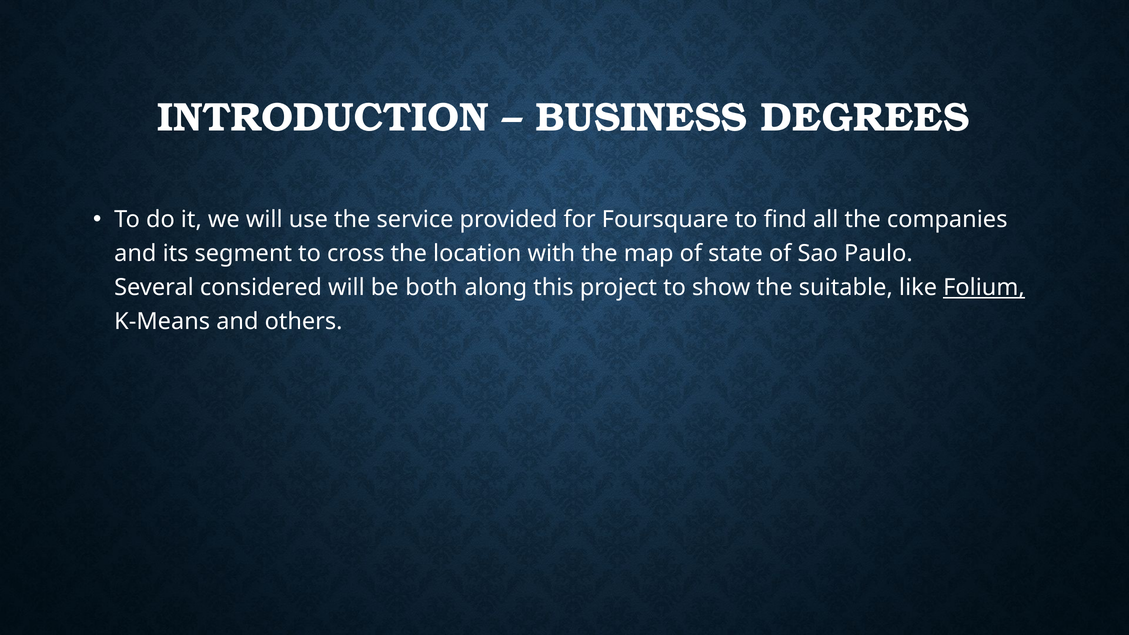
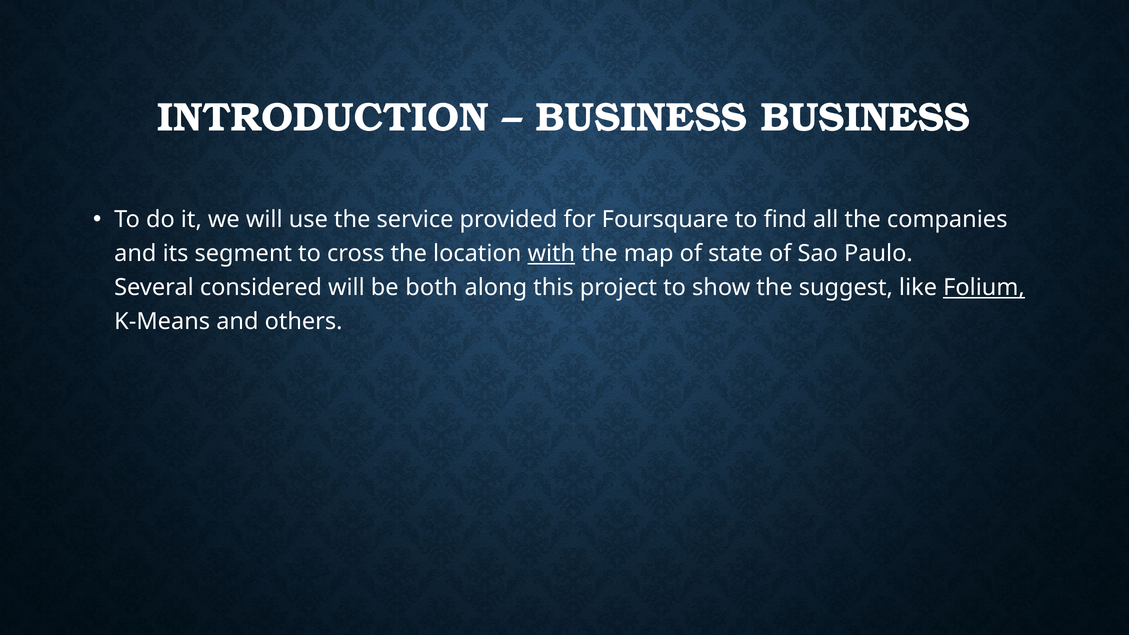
BUSINESS DEGREES: DEGREES -> BUSINESS (866, 118)
with underline: none -> present (551, 254)
suitable: suitable -> suggest (846, 287)
